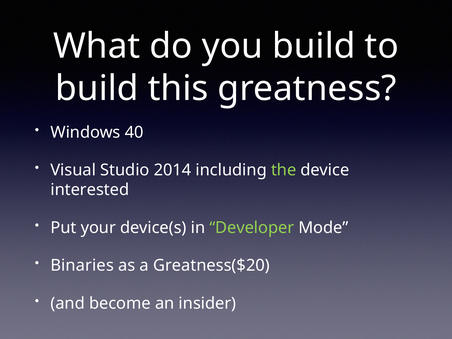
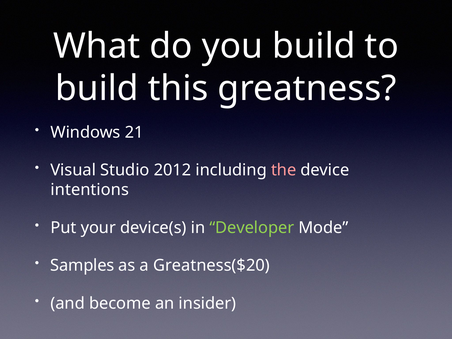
40: 40 -> 21 (134, 132)
2014: 2014 -> 2012 (173, 170)
the colour: light green -> pink (284, 170)
interested: interested -> intentions (90, 190)
Binaries: Binaries -> Samples (82, 266)
